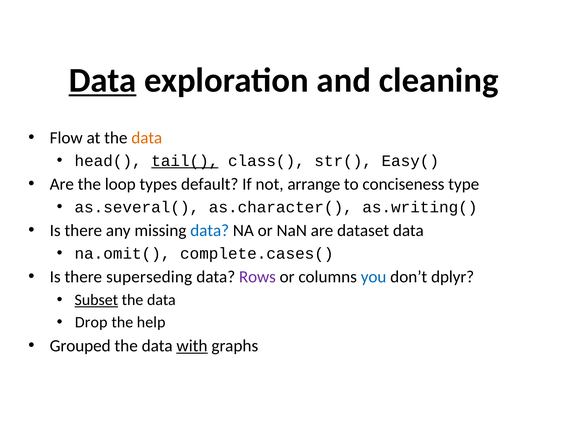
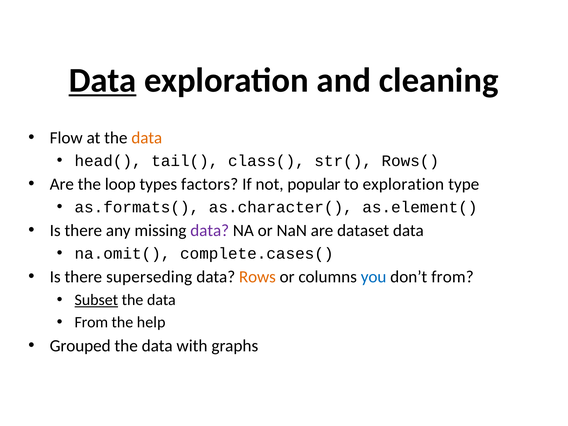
tail( underline: present -> none (185, 161)
Easy(: Easy( -> Rows( (410, 161)
default: default -> factors (210, 184)
arrange: arrange -> popular (314, 184)
to conciseness: conciseness -> exploration (403, 184)
as.several(: as.several( -> as.formats( (137, 207)
as.writing(: as.writing( -> as.element( (420, 207)
data colour: blue -> purple (210, 231)
Rows colour: purple -> orange (257, 277)
don’t dplyr: dplyr -> from (453, 277)
Drop: Drop -> From (91, 322)
with underline: present -> none (192, 346)
